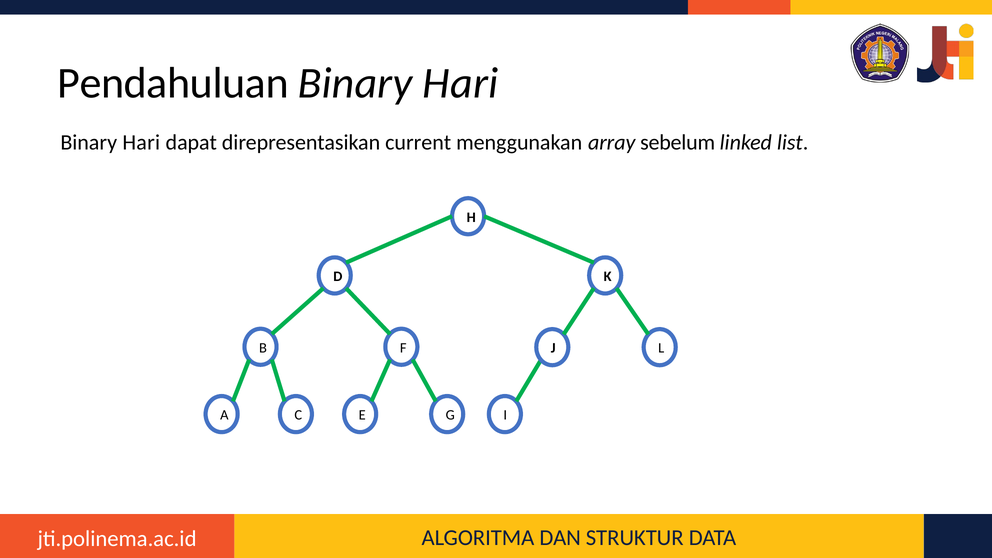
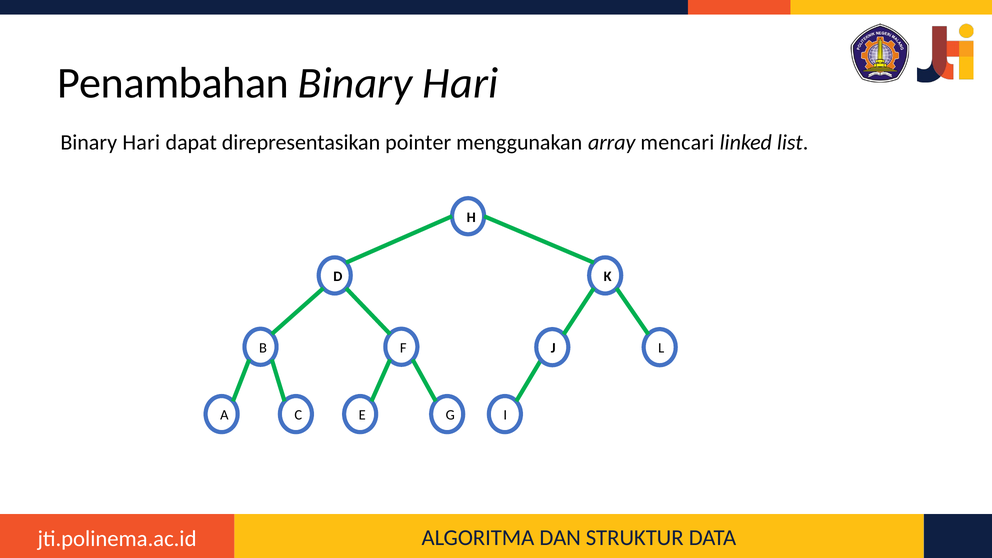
Pendahuluan: Pendahuluan -> Penambahan (173, 83)
current: current -> pointer (418, 143)
sebelum: sebelum -> mencari (677, 143)
